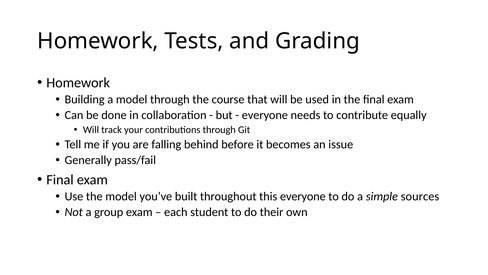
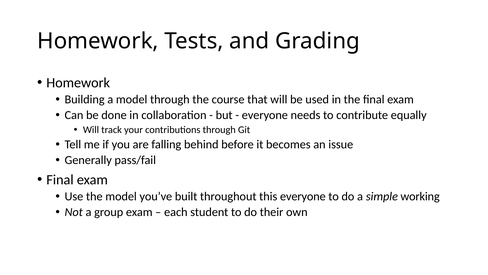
sources: sources -> working (420, 196)
